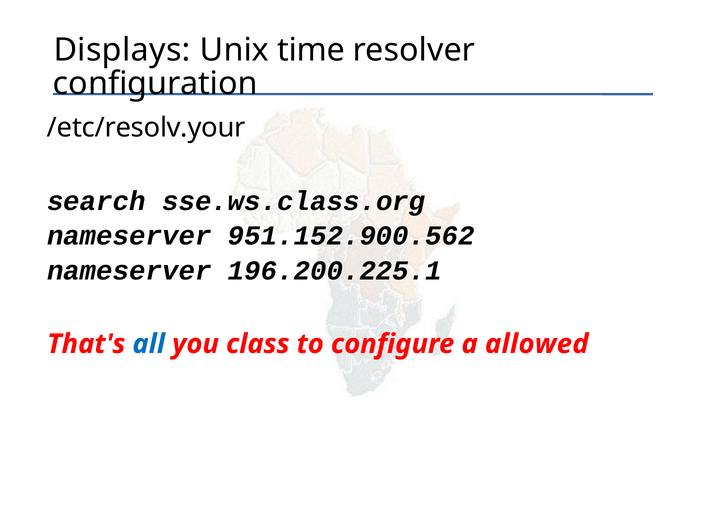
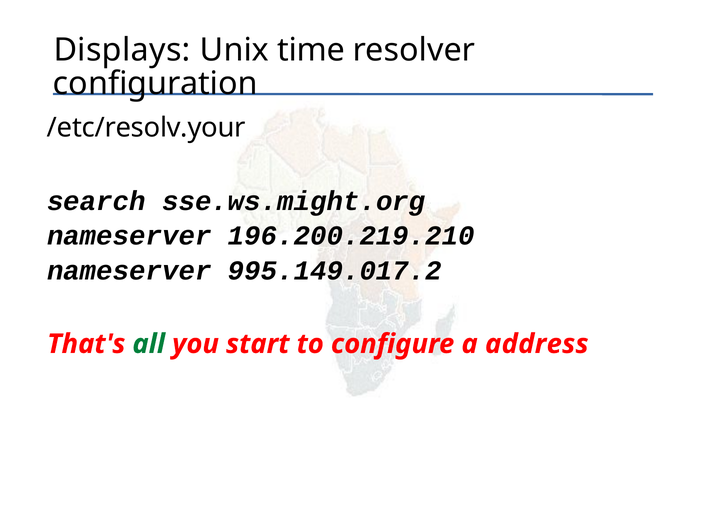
sse.ws.class.org: sse.ws.class.org -> sse.ws.might.org (294, 201)
951.152.900.562: 951.152.900.562 -> 196.200.219.210 (351, 236)
196.200.225.1: 196.200.225.1 -> 995.149.017.2 (335, 271)
all colour: blue -> green (149, 344)
class: class -> start (258, 344)
allowed: allowed -> address (537, 344)
